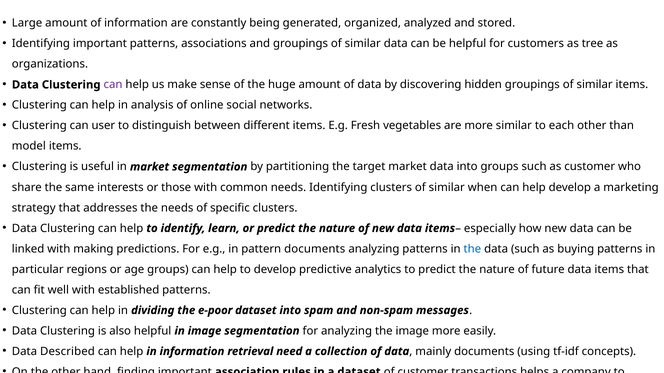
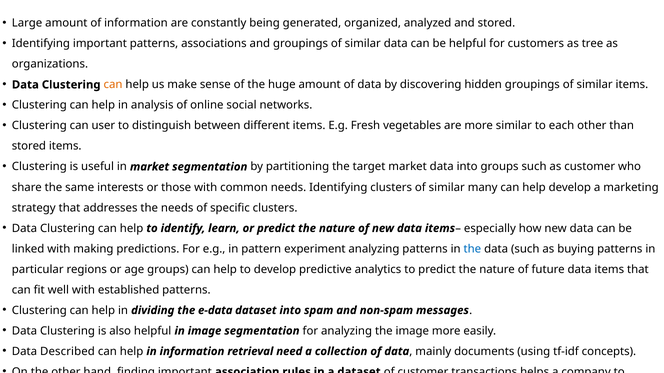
can colour: purple -> orange (113, 85)
model: model -> stored (29, 146)
similar when: when -> many (483, 188)
pattern documents: documents -> experiment (315, 249)
e-poor: e-poor -> e-data (215, 311)
